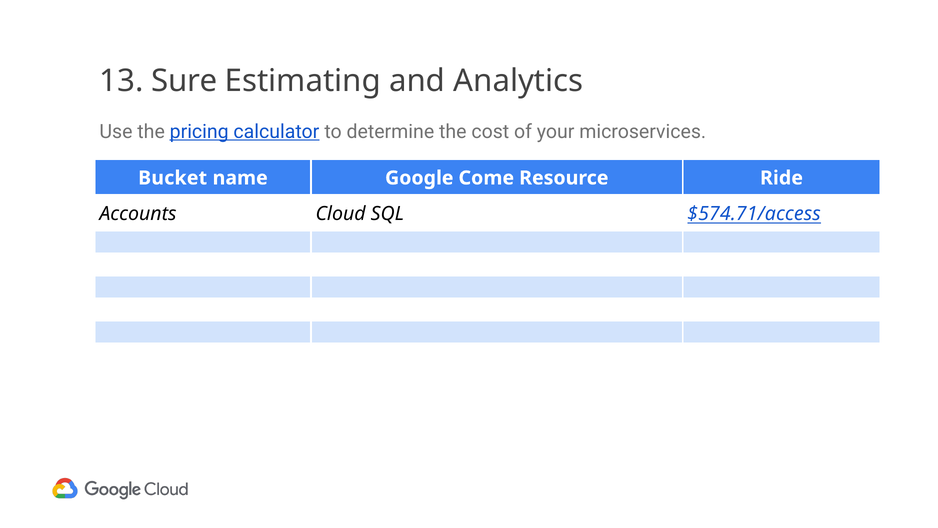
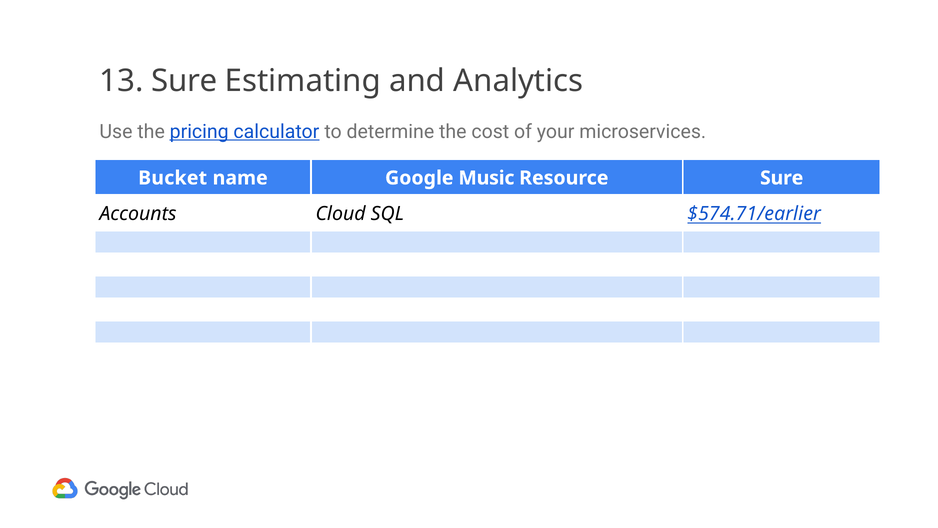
Come: Come -> Music (486, 178)
Resource Ride: Ride -> Sure (782, 178)
$574.71/access: $574.71/access -> $574.71/earlier (754, 214)
